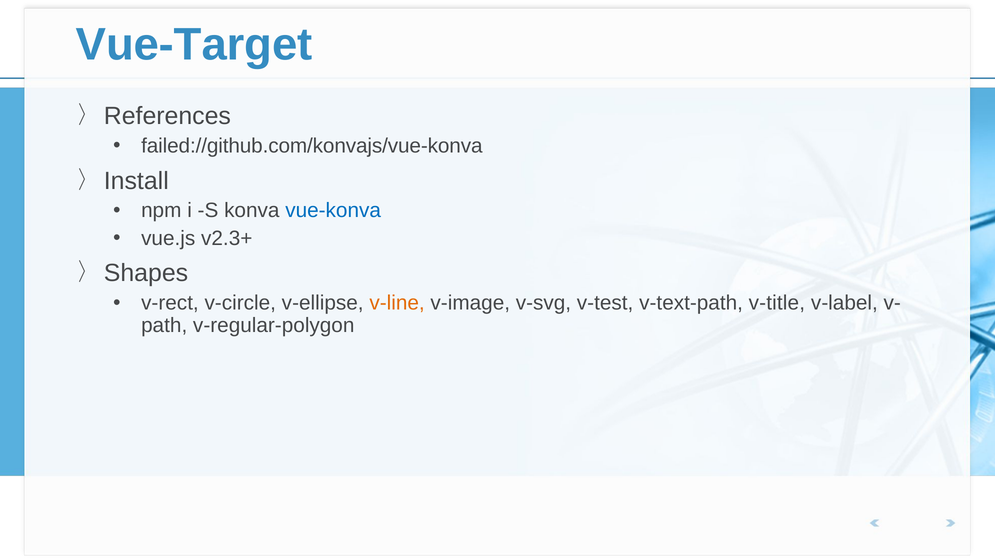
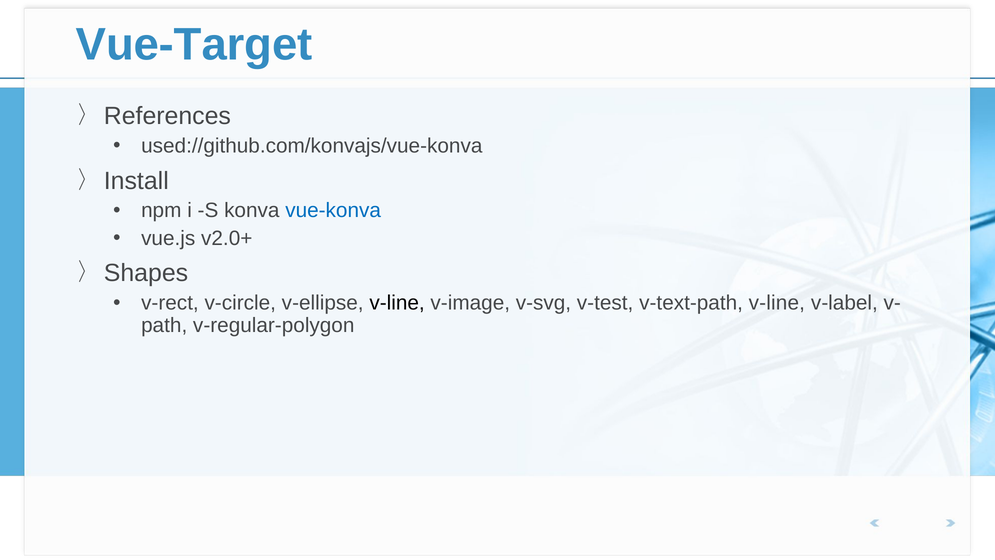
failed://github.com/konvajs/vue-konva: failed://github.com/konvajs/vue-konva -> used://github.com/konvajs/vue-konva (312, 146)
v2.3+: v2.3+ -> v2.0+ (227, 238)
v-line colour: orange -> black (397, 303)
v-text-path v-title: v-title -> v-line (777, 303)
